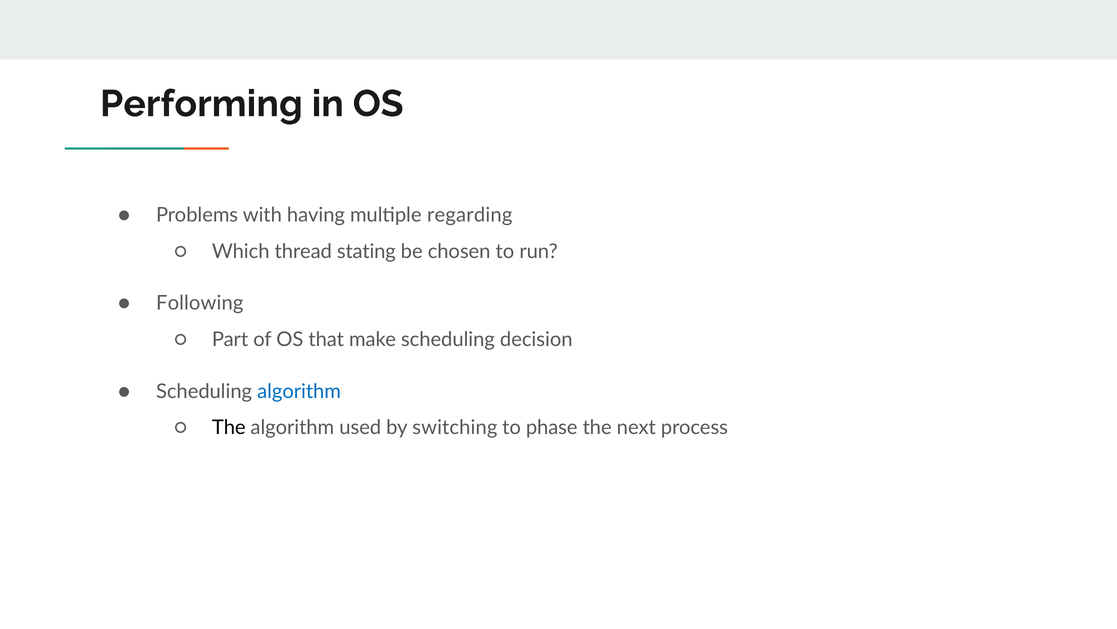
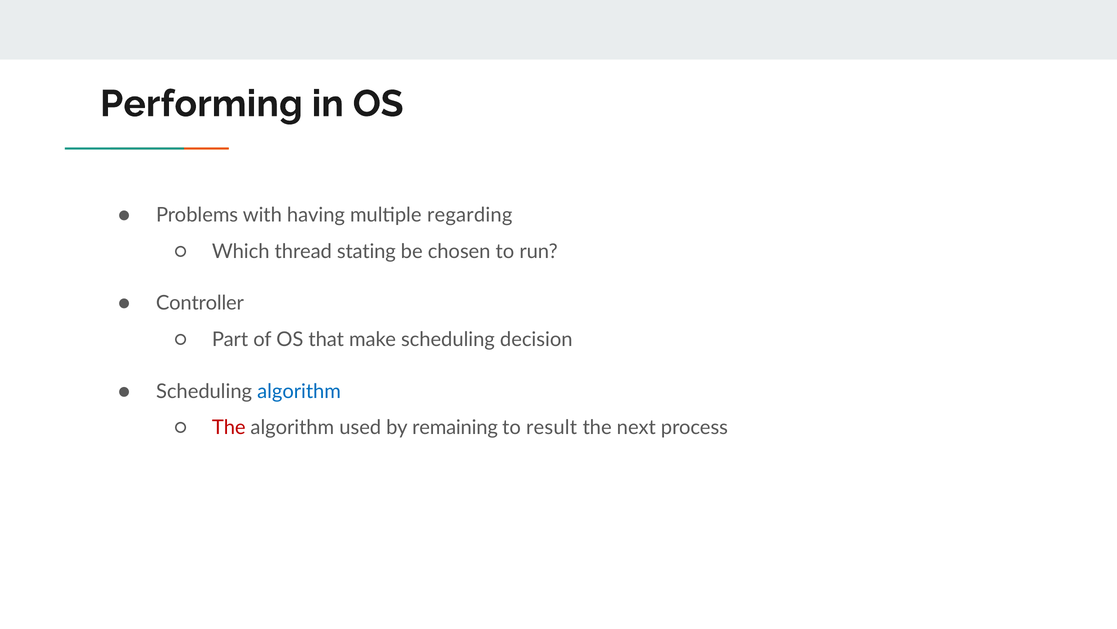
Following: Following -> Controller (200, 303)
The colour: black -> red (229, 427)
switching: switching -> remaining (455, 427)
phase: phase -> result (552, 427)
